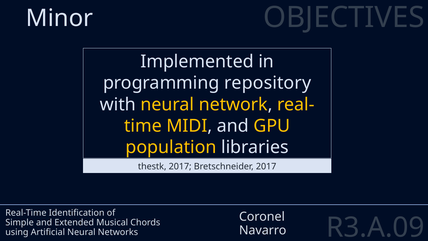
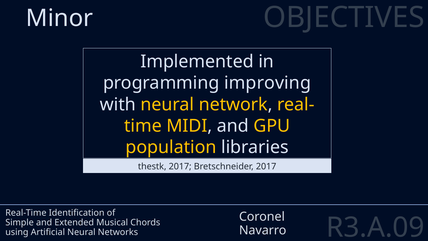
repository: repository -> improving (268, 83)
